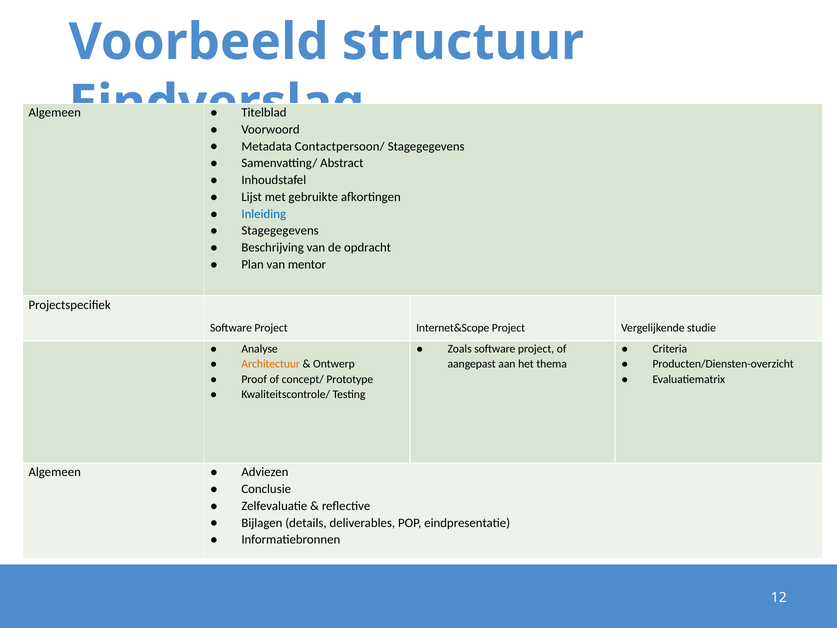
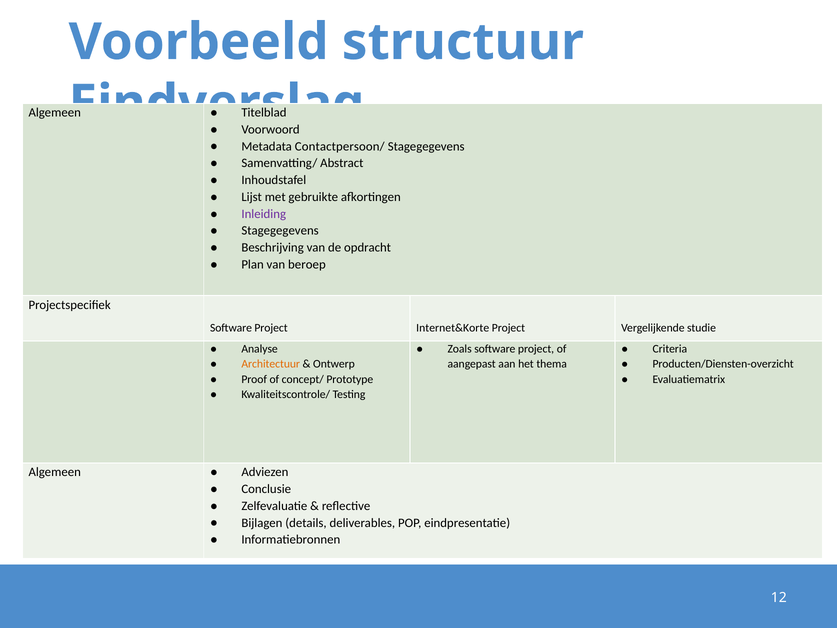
Inleiding colour: blue -> purple (264, 214)
mentor: mentor -> beroep (307, 264)
Internet&Scope: Internet&Scope -> Internet&Korte (453, 328)
